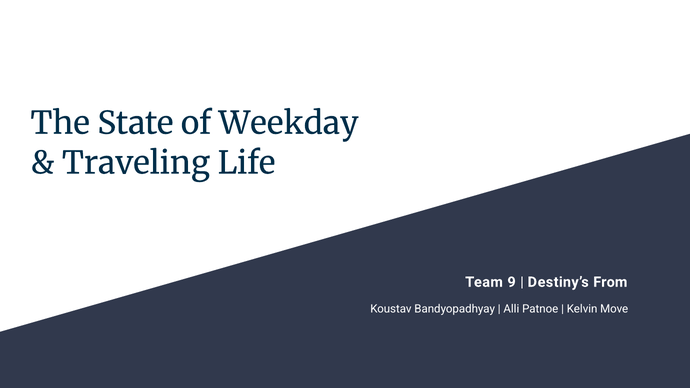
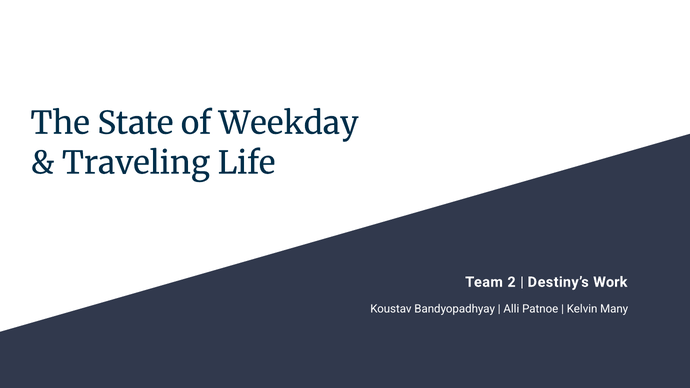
9: 9 -> 2 (512, 282)
From: From -> Work (610, 282)
Move: Move -> Many (614, 309)
